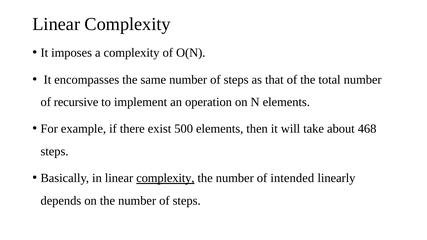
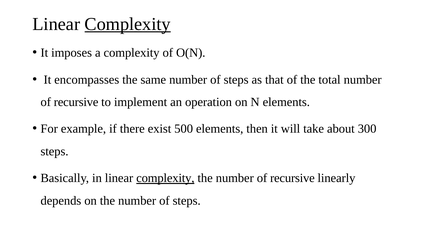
Complexity underline: none -> present (128, 24)
468: 468 -> 300 (367, 129)
the number of intended: intended -> recursive (292, 178)
